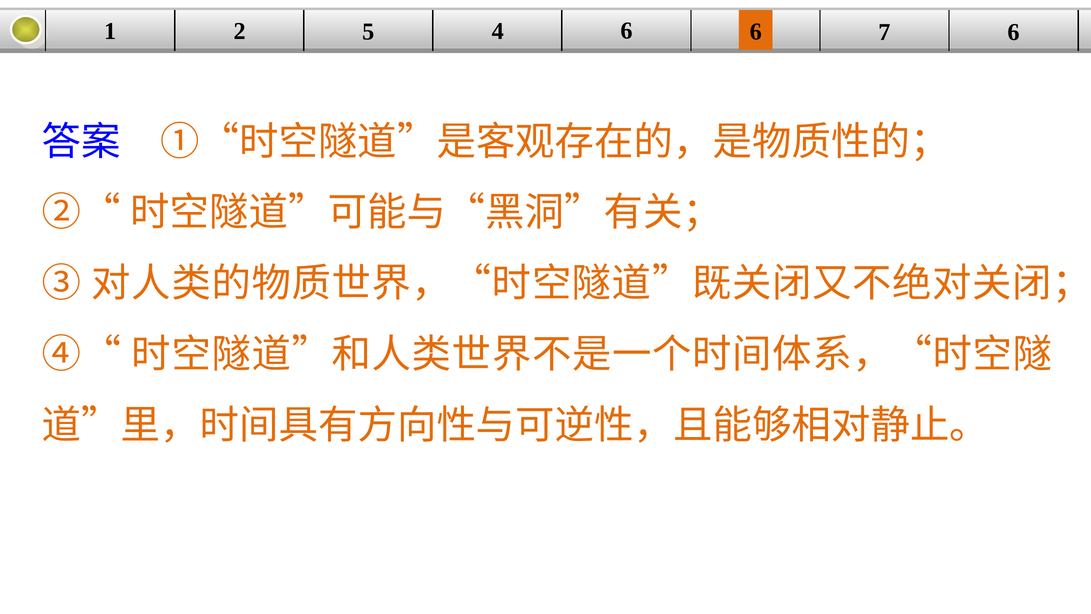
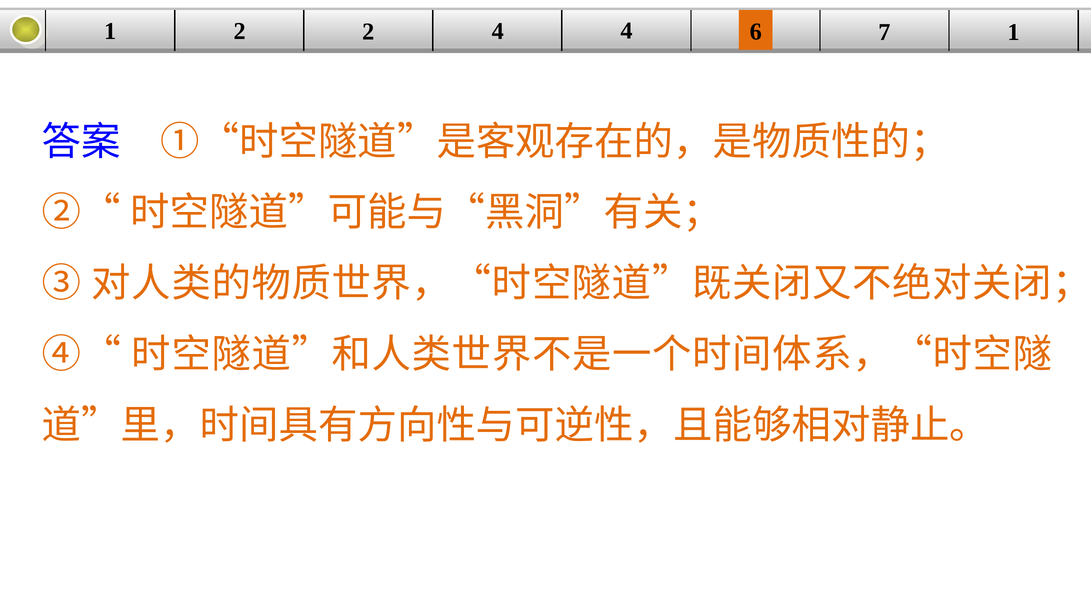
2 5: 5 -> 2 (368, 32)
4 6: 6 -> 4 (627, 31)
7 6: 6 -> 1 (1014, 32)
